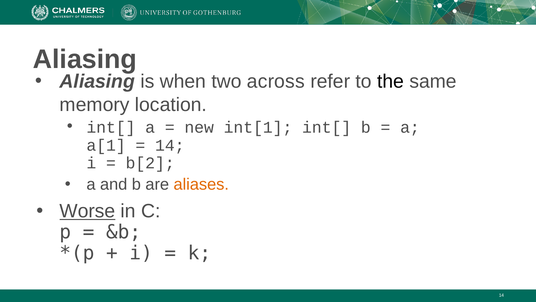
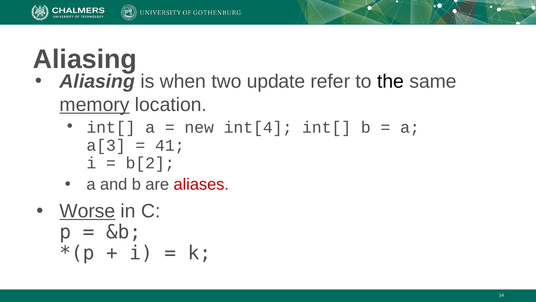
across: across -> update (276, 81)
memory underline: none -> present (95, 105)
int[1: int[1 -> int[4 (258, 127)
a[1: a[1 -> a[3 (106, 145)
14: 14 -> 41 (170, 145)
aliases colour: orange -> red (201, 184)
